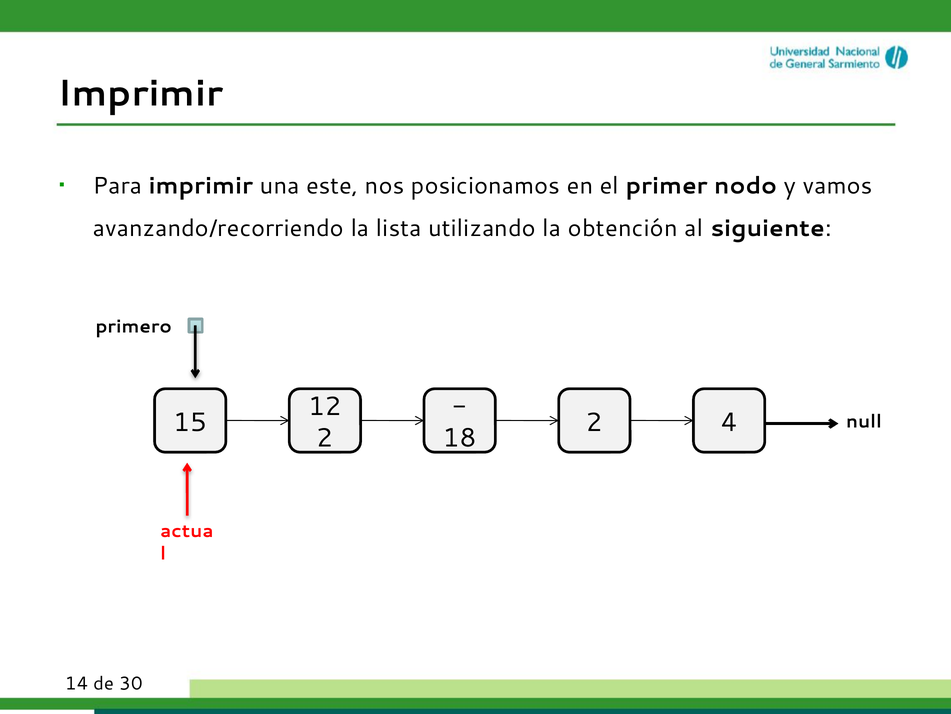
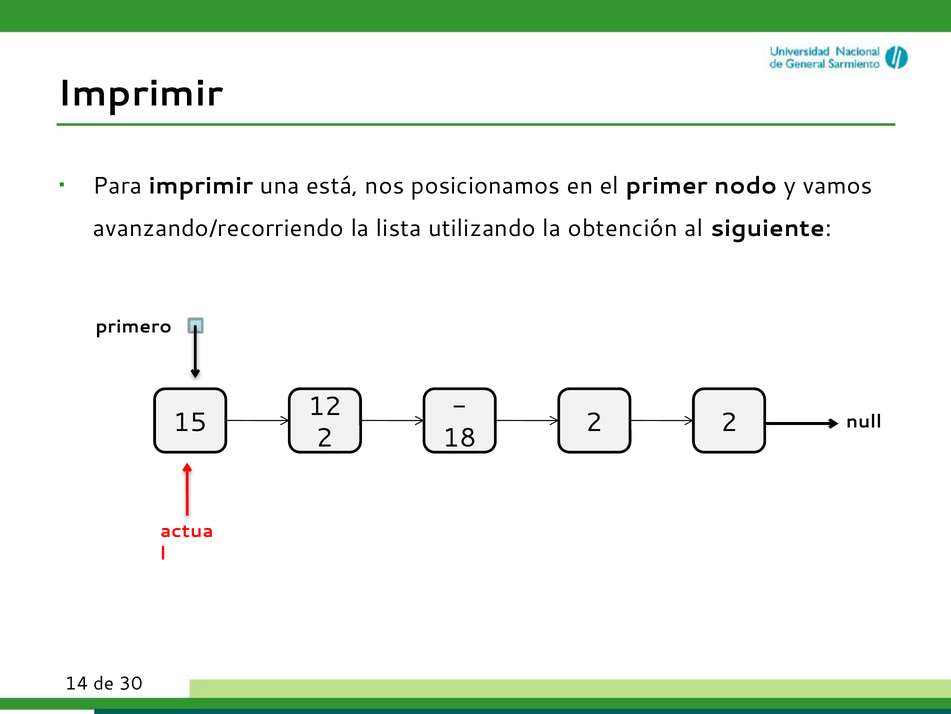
este: este -> está (332, 186)
2 4: 4 -> 2 (729, 422)
